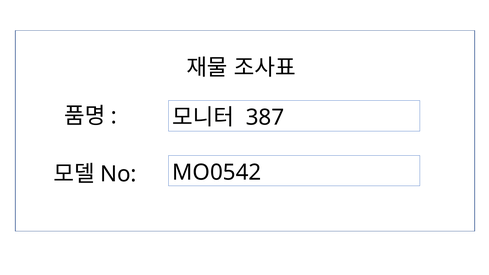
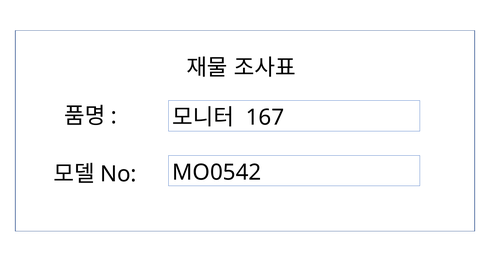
387: 387 -> 167 (265, 117)
